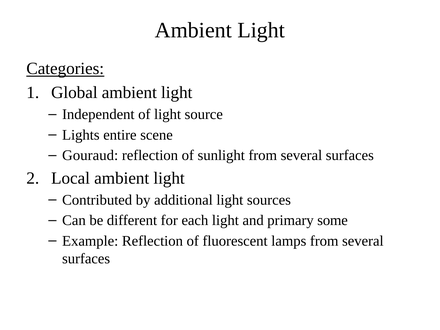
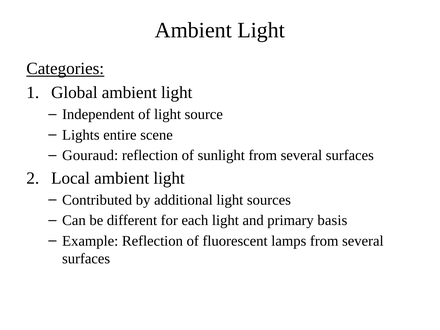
some: some -> basis (332, 220)
